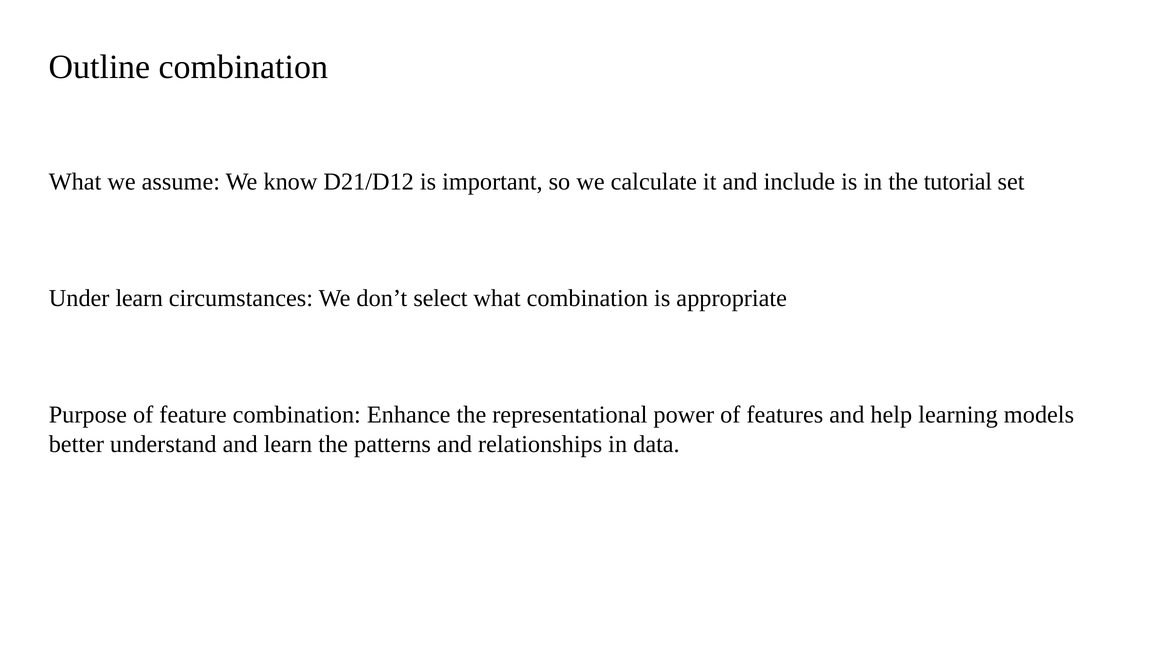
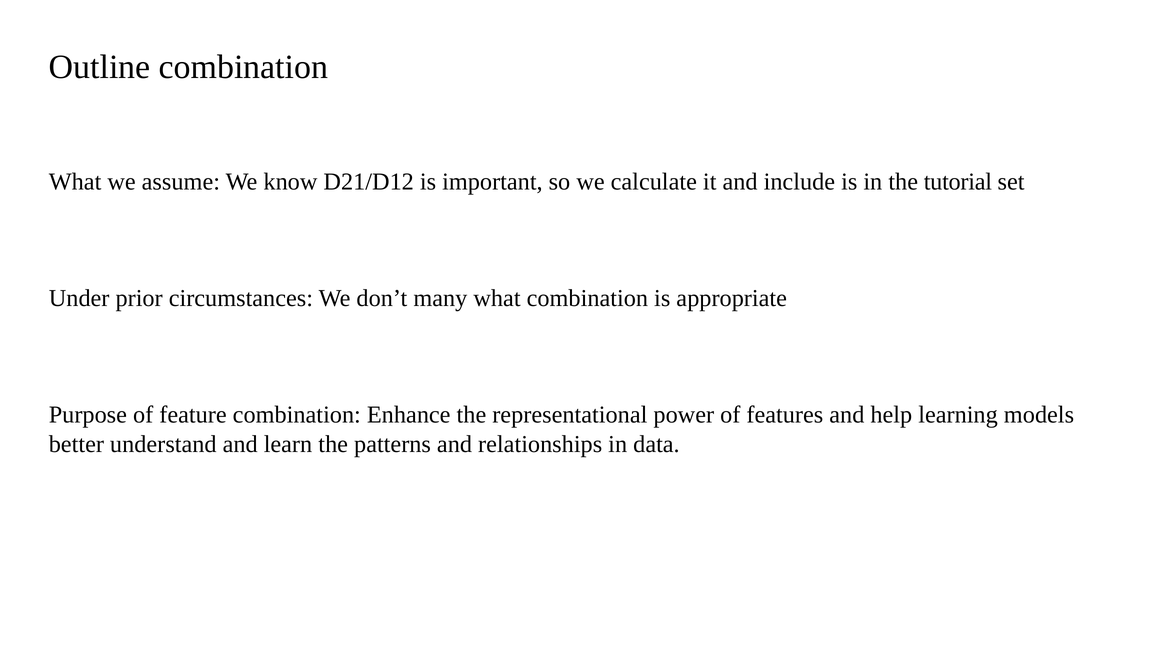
Under learn: learn -> prior (139, 298)
select: select -> many (440, 298)
